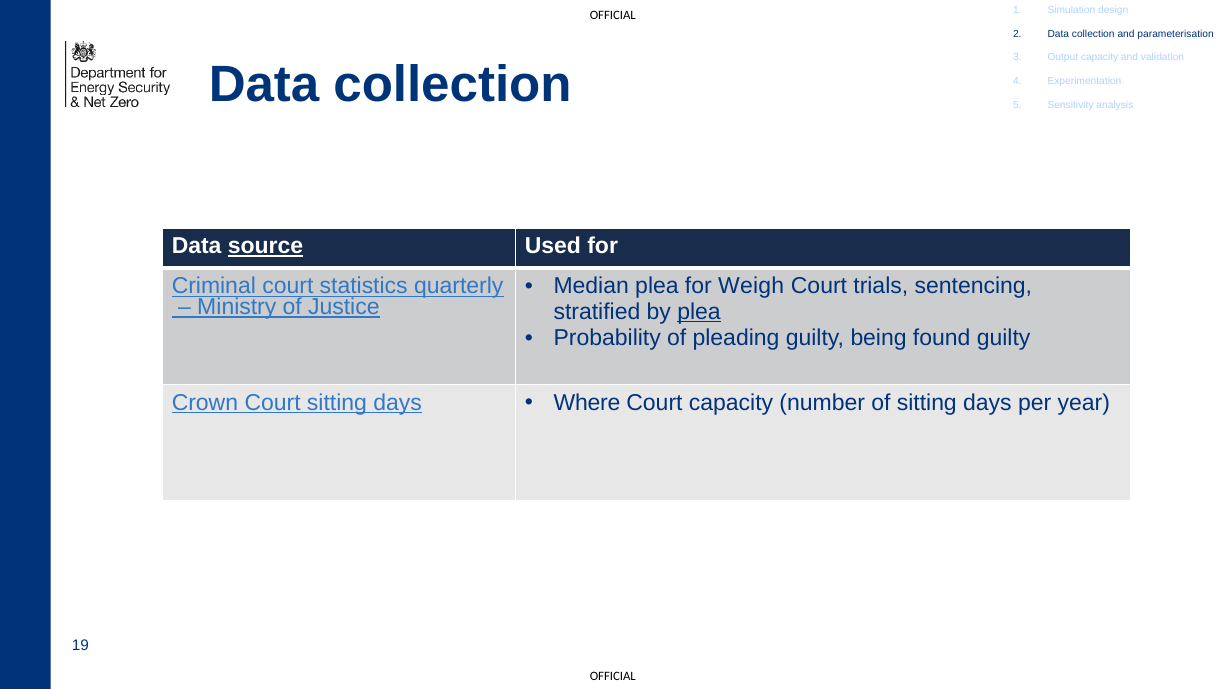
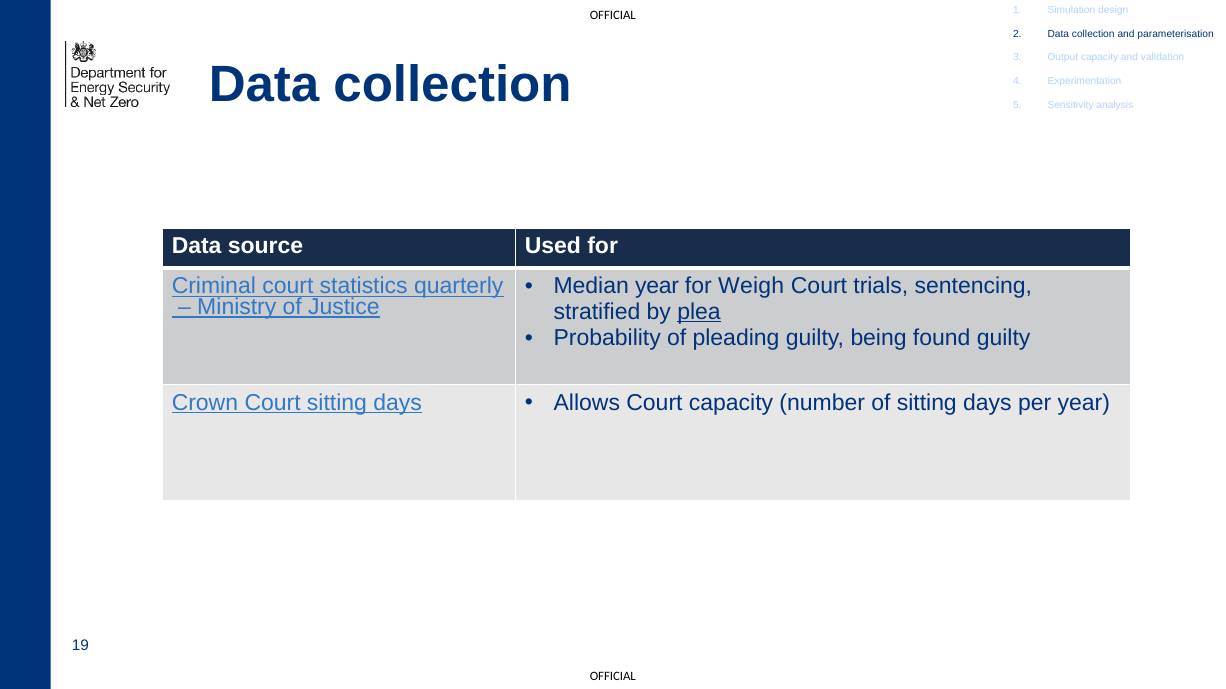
source underline: present -> none (266, 246)
Median plea: plea -> year (657, 286)
Where: Where -> Allows (587, 403)
